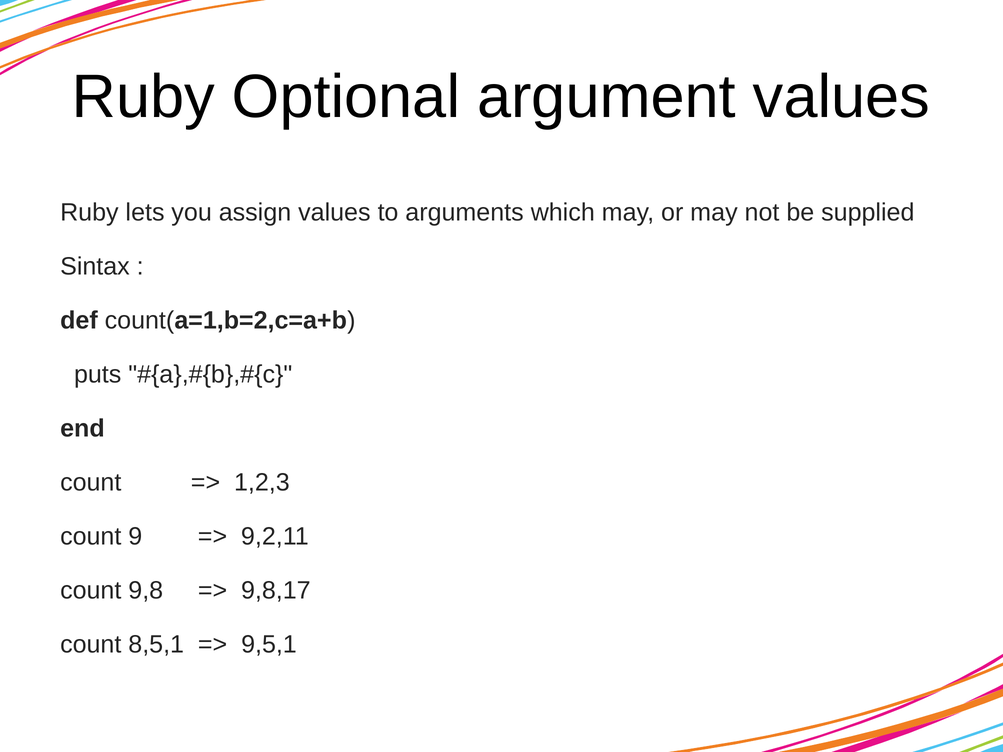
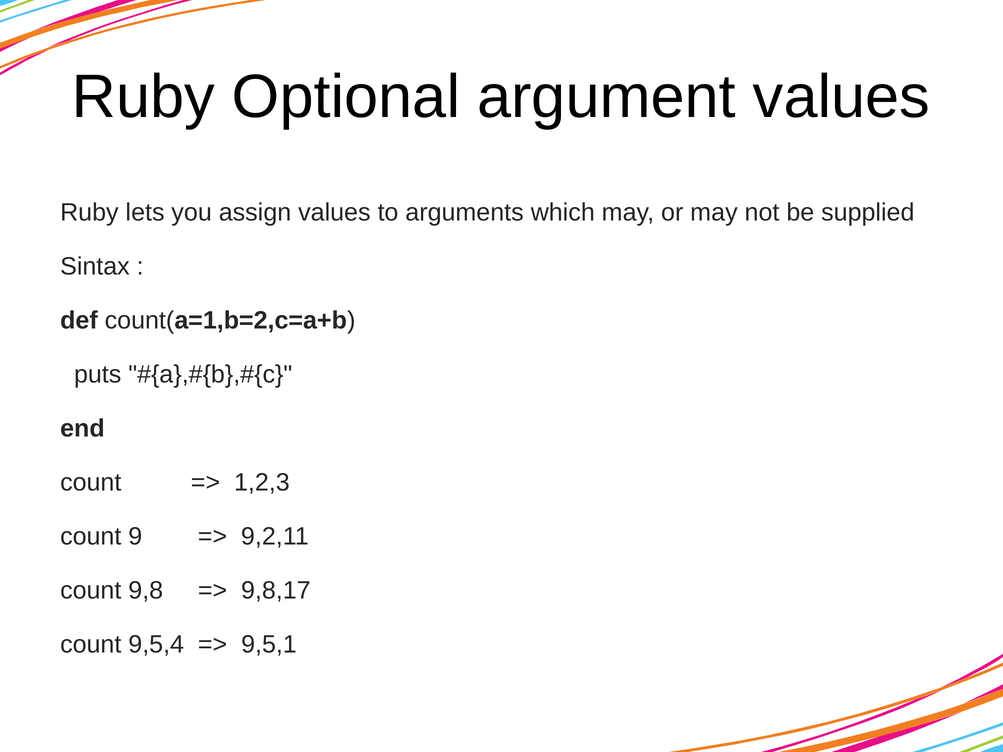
8,5,1: 8,5,1 -> 9,5,4 (156, 645)
